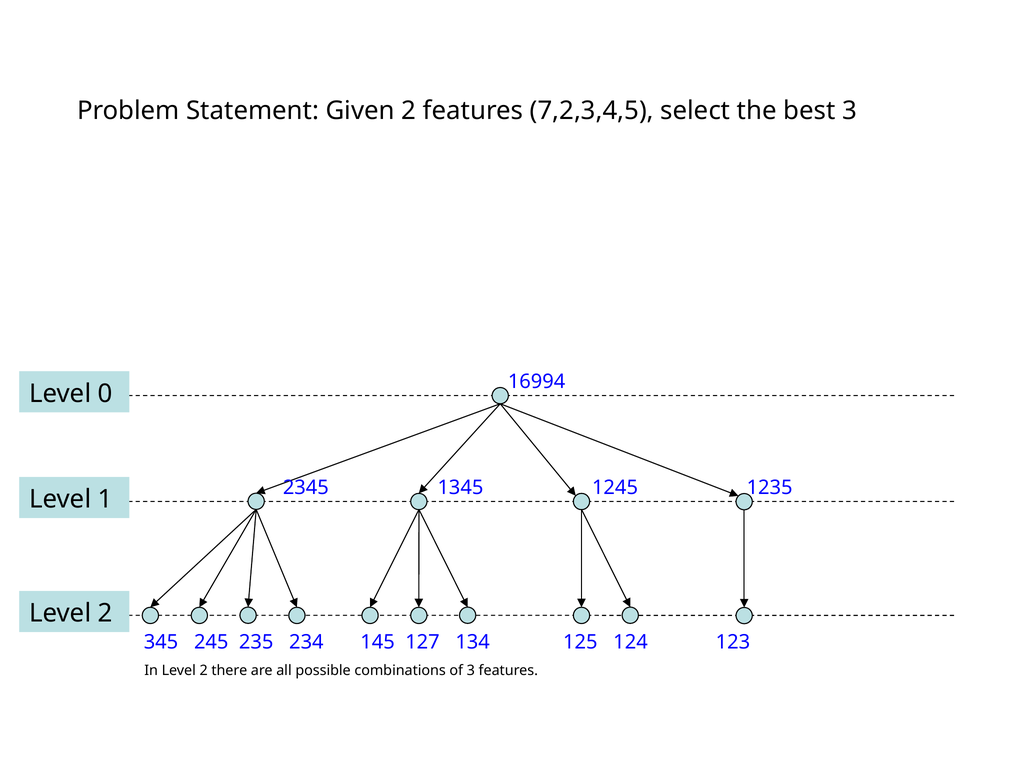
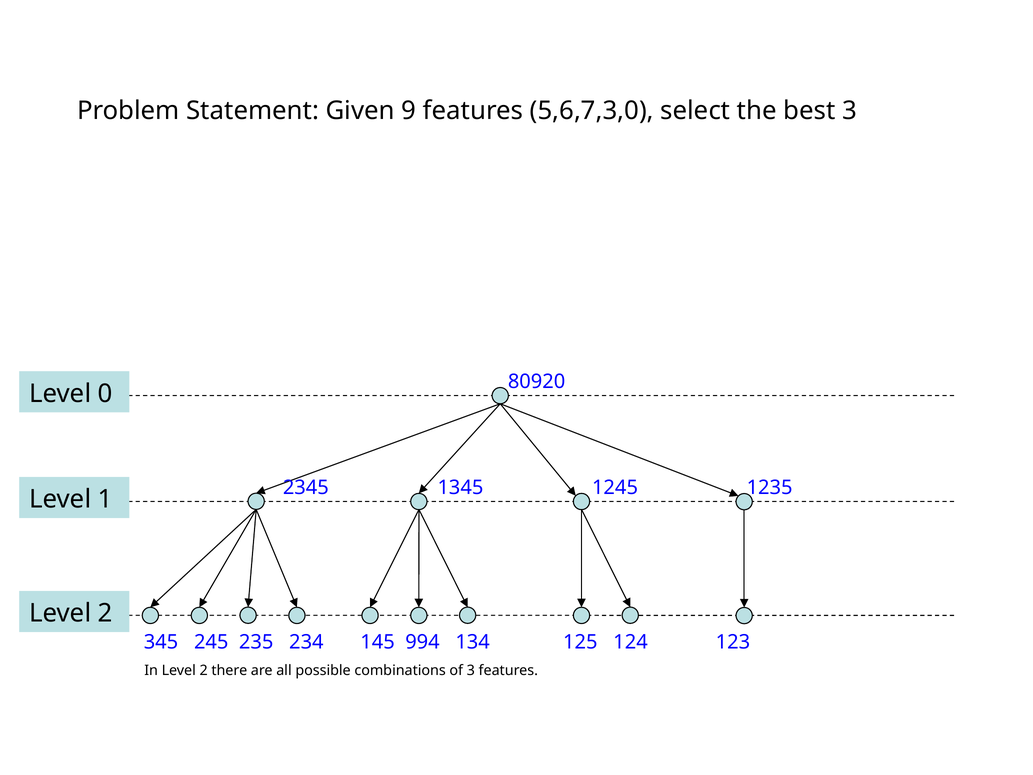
Given 2: 2 -> 9 (409, 111)
7,2,3,4,5: 7,2,3,4,5 -> 5,6,7,3,0 (592, 111)
16994: 16994 -> 80920 (537, 382)
127: 127 -> 994 (422, 642)
